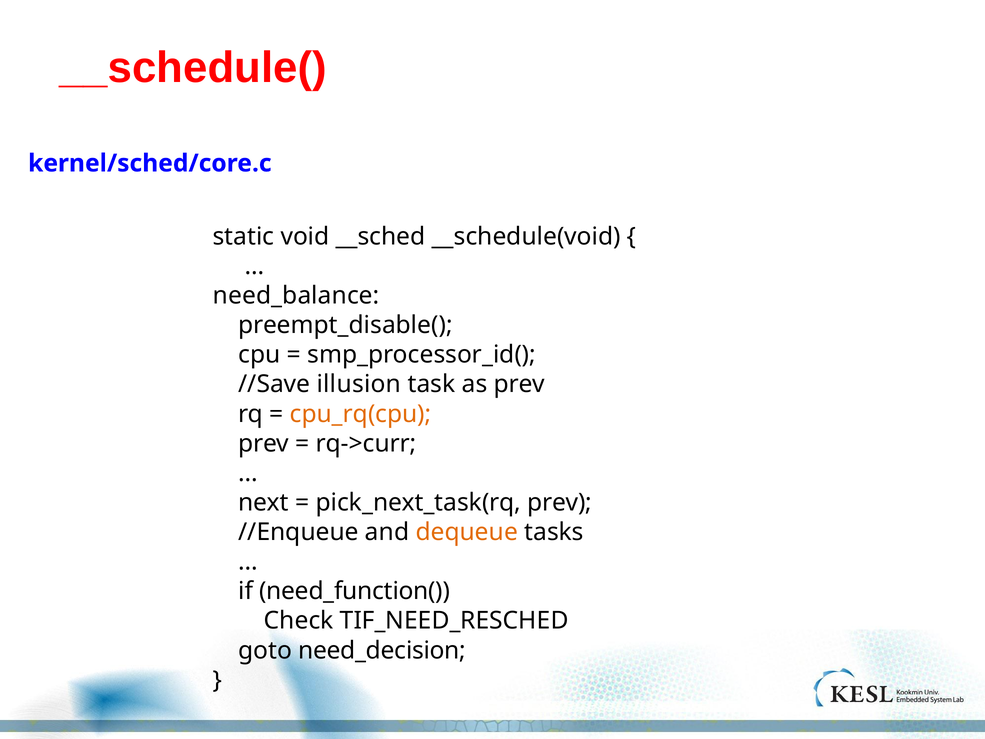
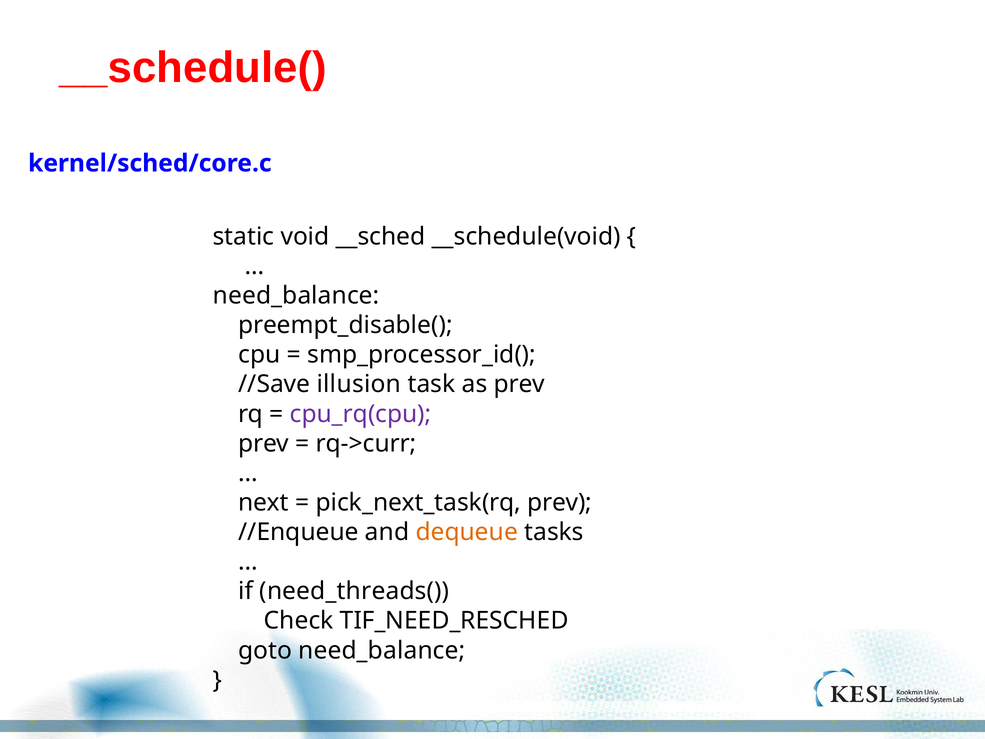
cpu_rq(cpu colour: orange -> purple (361, 414)
need_function(: need_function( -> need_threads( (354, 591)
goto need_decision: need_decision -> need_balance (382, 650)
